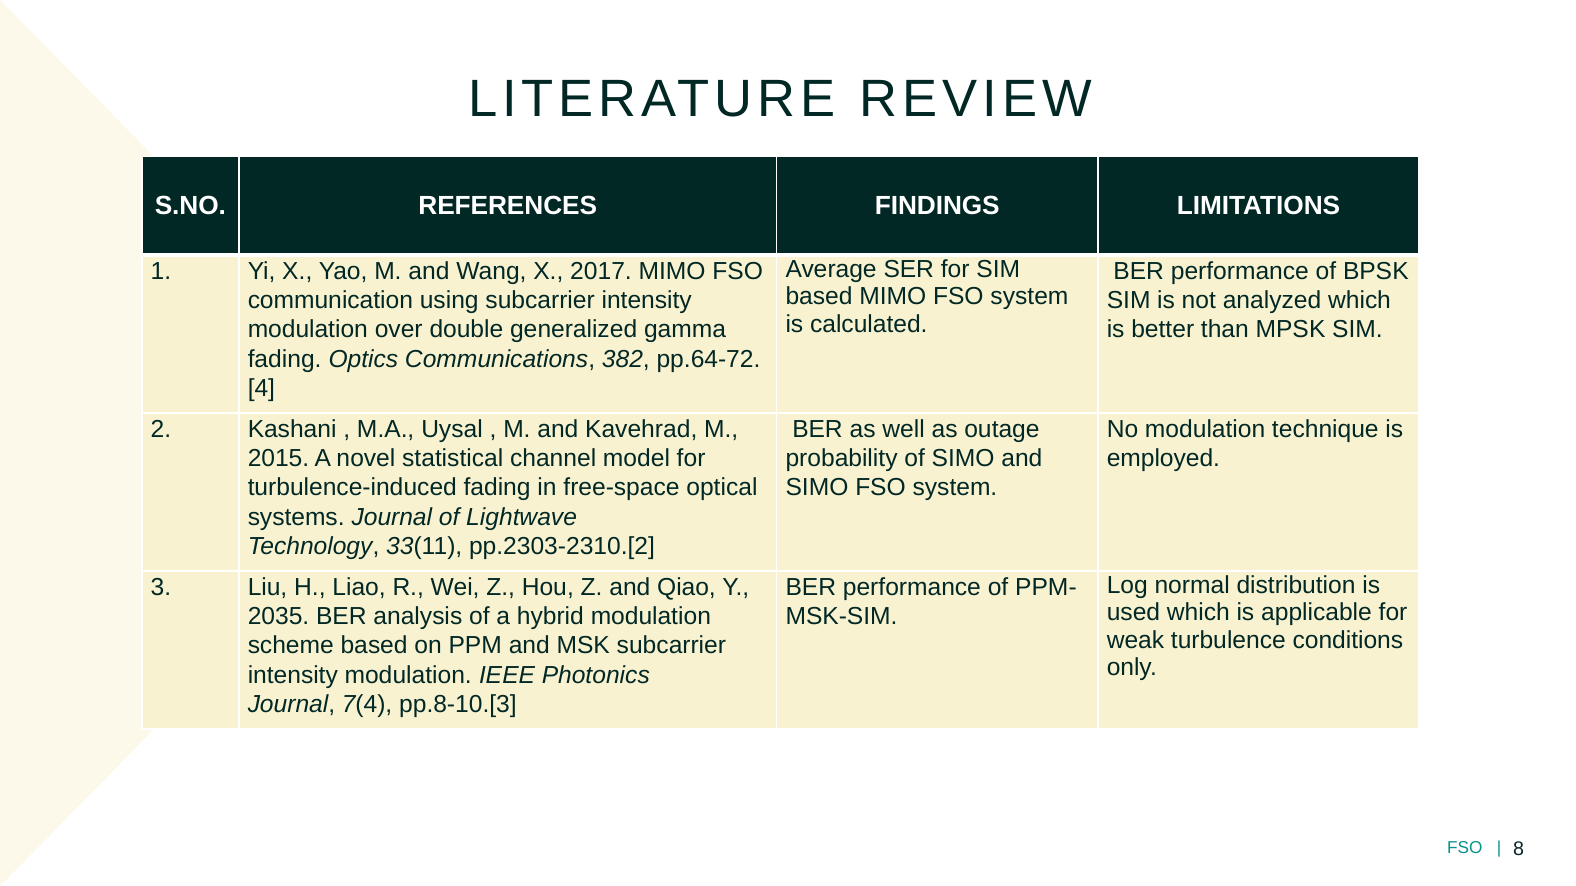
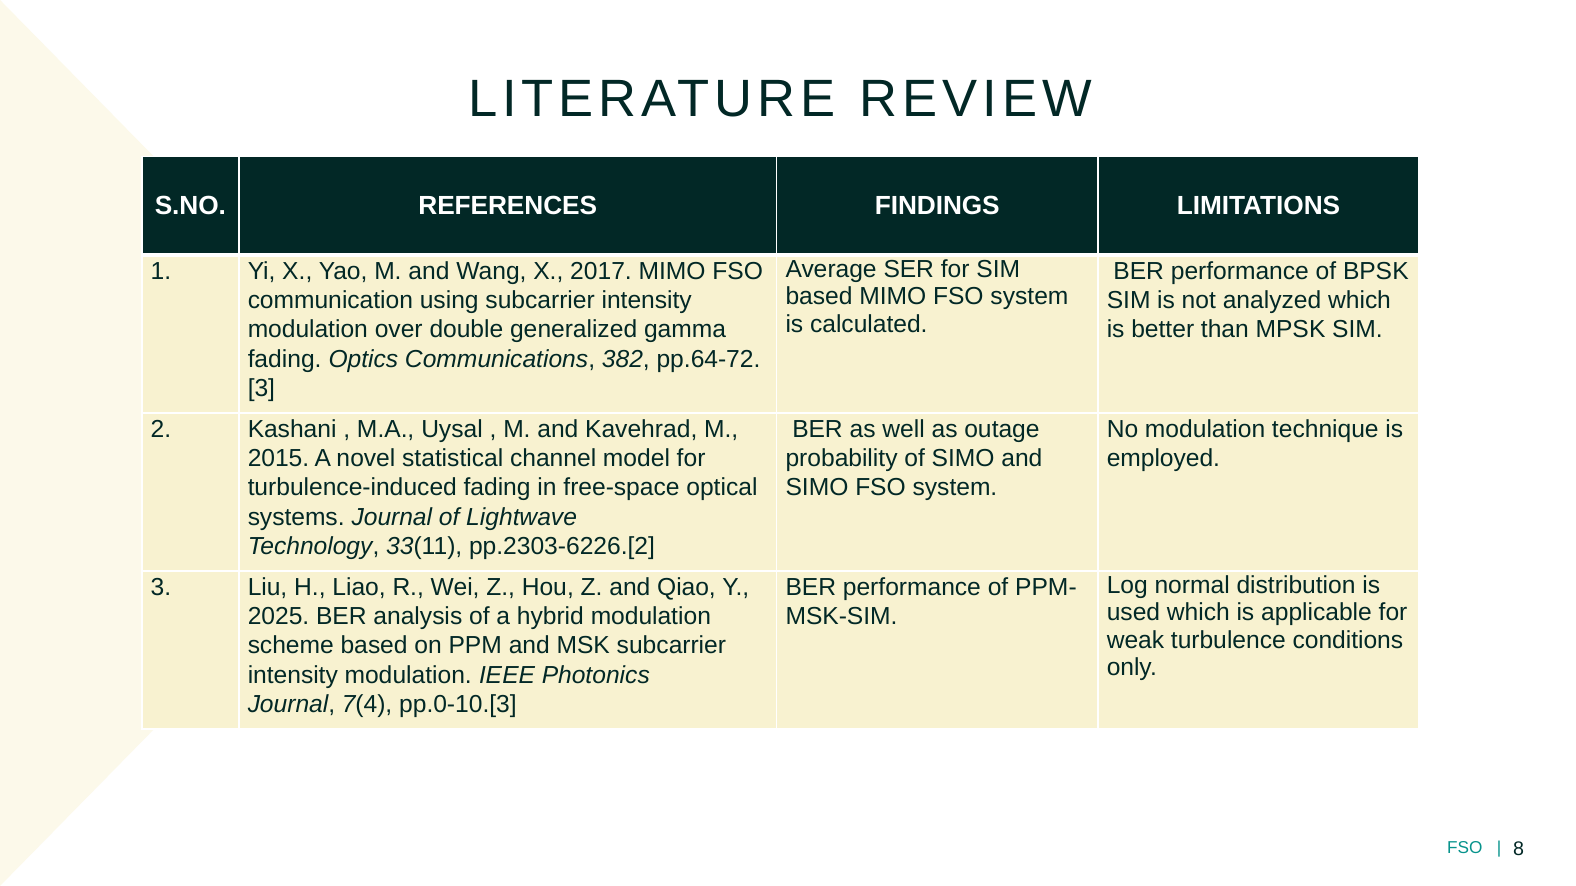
4: 4 -> 3 (261, 388)
pp.2303-2310.[2: pp.2303-2310.[2 -> pp.2303-6226.[2 (562, 547)
2035: 2035 -> 2025 (279, 617)
pp.8-10.[3: pp.8-10.[3 -> pp.0-10.[3 (458, 705)
